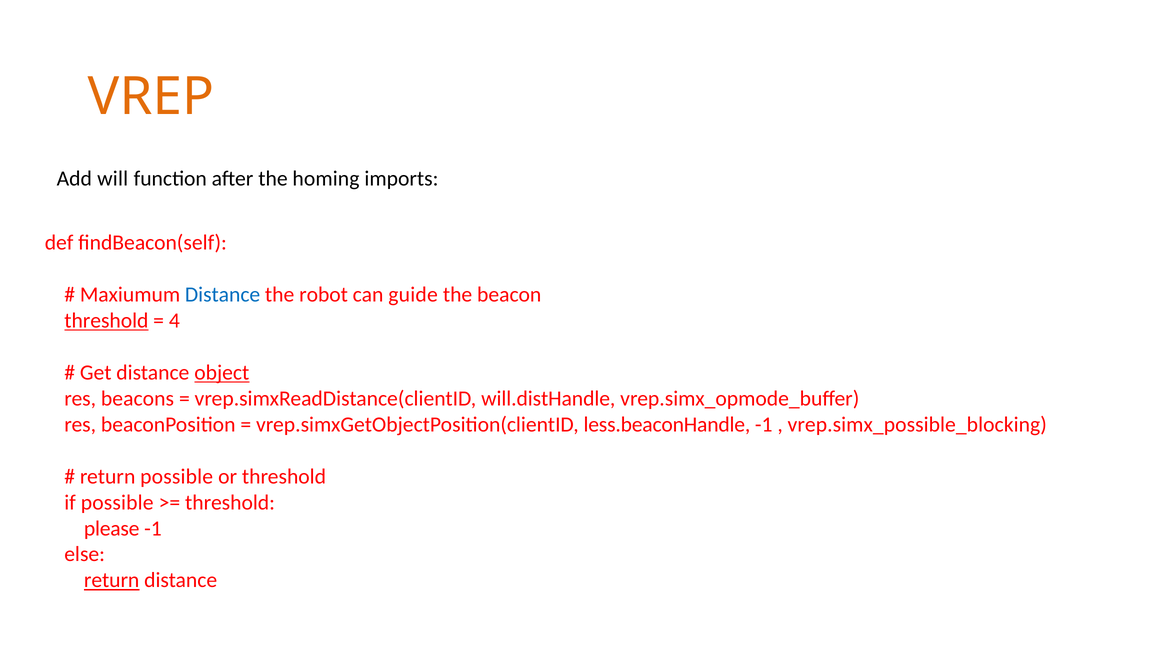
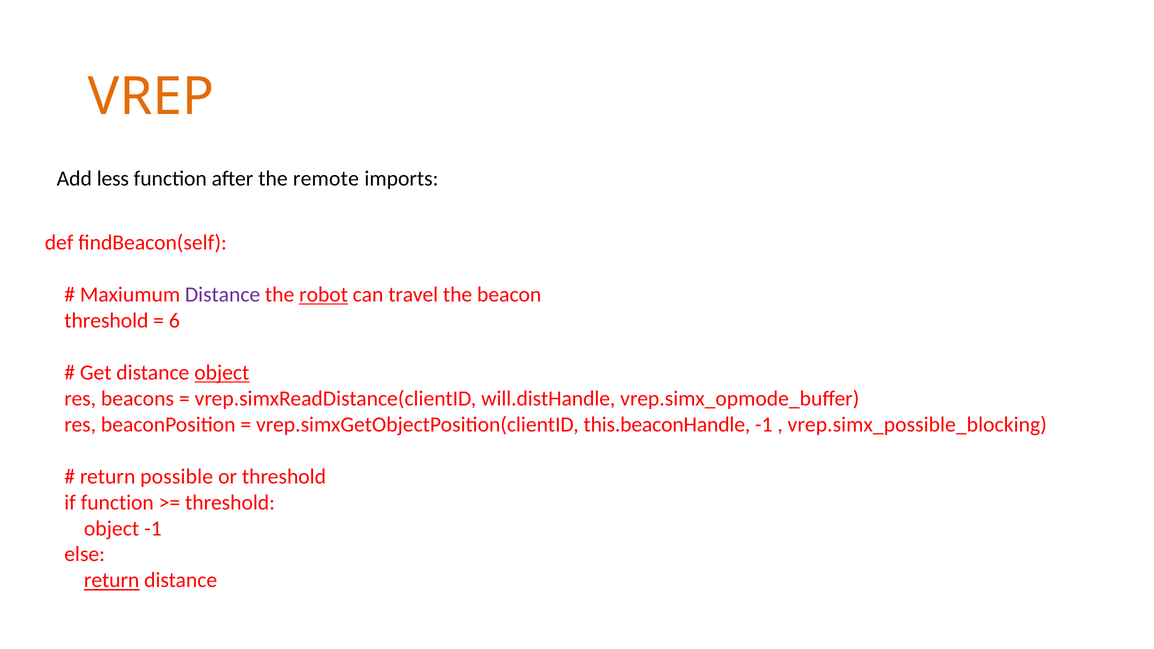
will: will -> less (113, 179)
homing: homing -> remote (326, 179)
Distance colour: blue -> purple (223, 295)
robot underline: none -> present (324, 295)
guide: guide -> travel (413, 295)
threshold underline: present -> none (106, 321)
4: 4 -> 6 (174, 321)
less.beaconHandle: less.beaconHandle -> this.beaconHandle (667, 425)
if possible: possible -> function (117, 503)
please: please -> object (112, 528)
